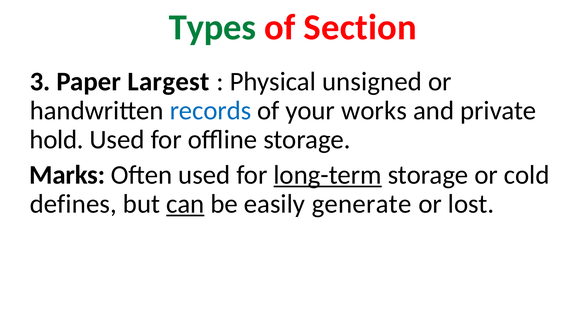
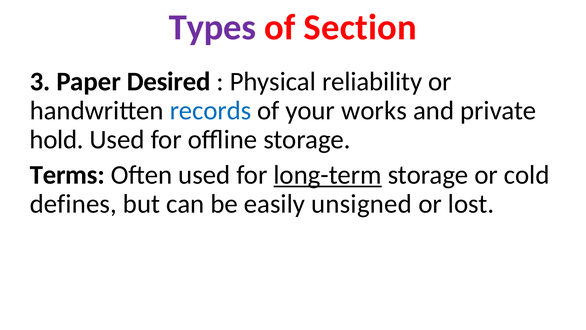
Types colour: green -> purple (212, 27)
Largest: Largest -> Desired (169, 81)
unsigned: unsigned -> reliability (372, 81)
Marks: Marks -> Terms (67, 175)
can underline: present -> none (185, 204)
generate: generate -> unsigned (362, 204)
